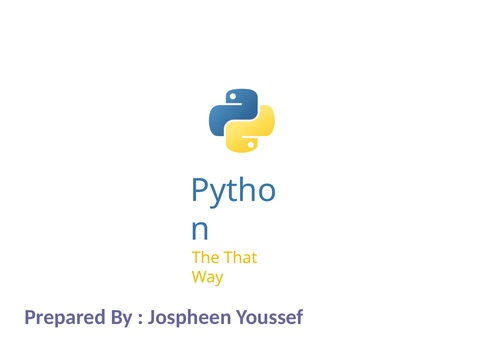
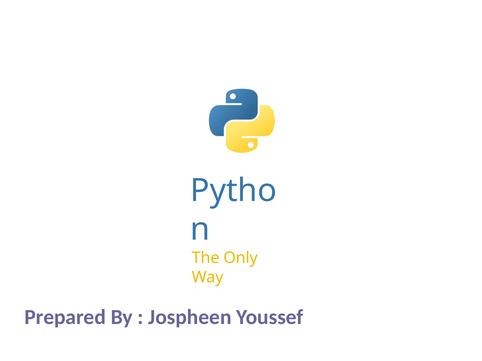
That: That -> Only (241, 258)
